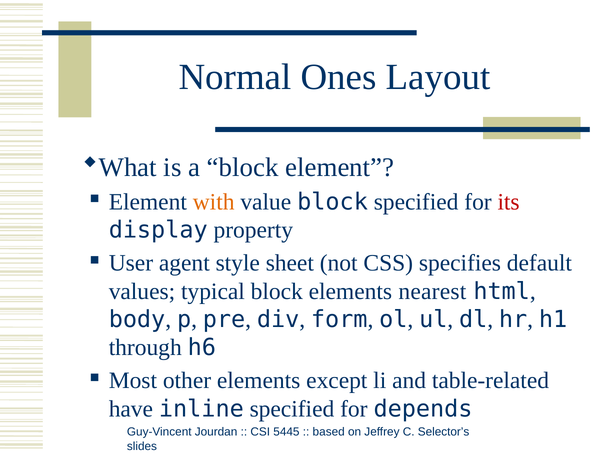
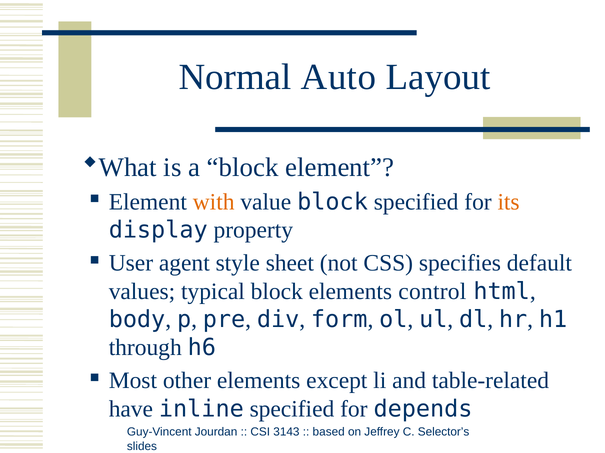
Ones: Ones -> Auto (338, 77)
its colour: red -> orange (509, 202)
nearest: nearest -> control (432, 292)
5445: 5445 -> 3143 (286, 433)
